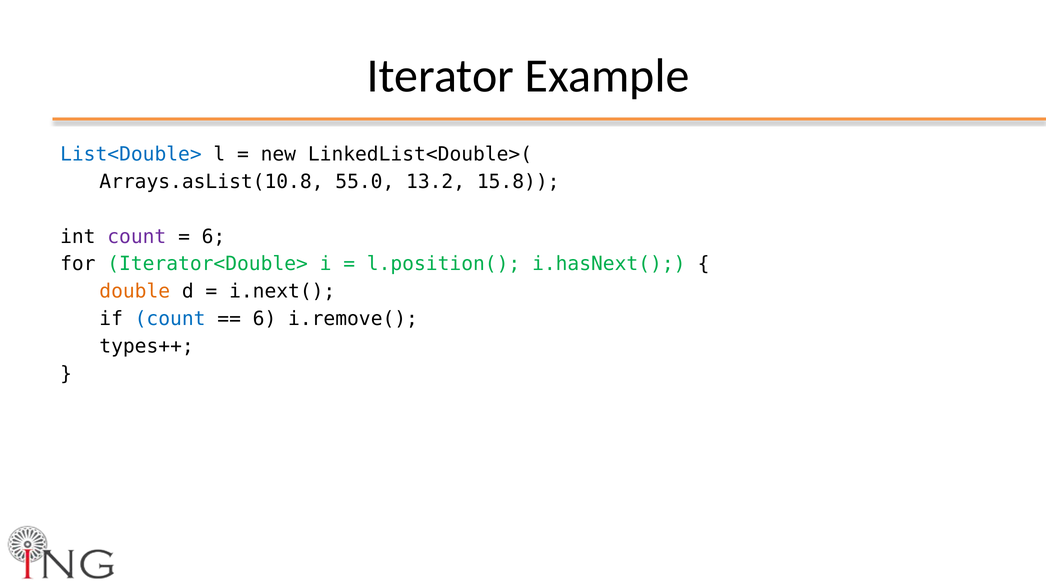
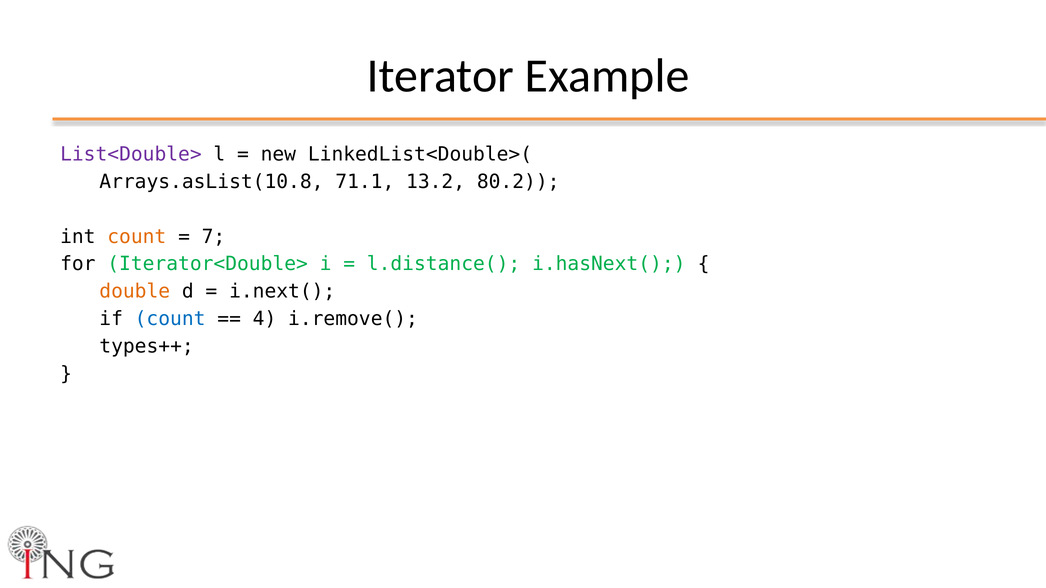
List<Double> colour: blue -> purple (131, 154)
55.0: 55.0 -> 71.1 (365, 182)
15.8: 15.8 -> 80.2 (518, 182)
count colour: purple -> orange (137, 237)
6: 6 -> 7 (213, 237)
l.position(: l.position( -> l.distance( (444, 264)
6: 6 -> 4 (264, 319)
